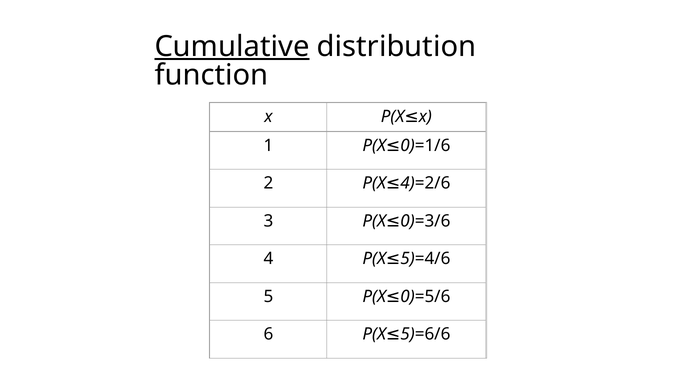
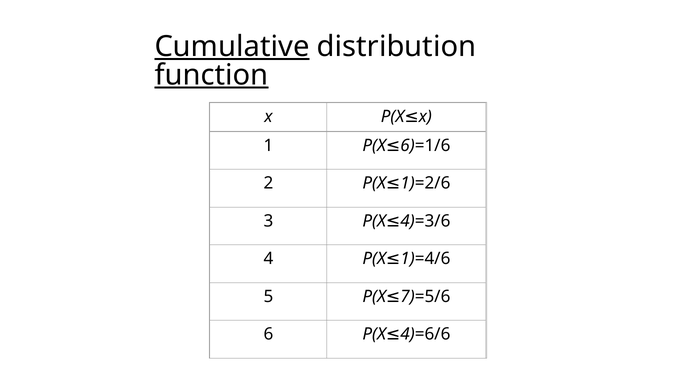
function underline: none -> present (211, 75)
0: 0 -> 6 (408, 146)
4: 4 -> 1 (408, 183)
0: 0 -> 4 (408, 221)
5: 5 -> 1 (408, 259)
0: 0 -> 7 (408, 297)
5: 5 -> 4 (408, 335)
